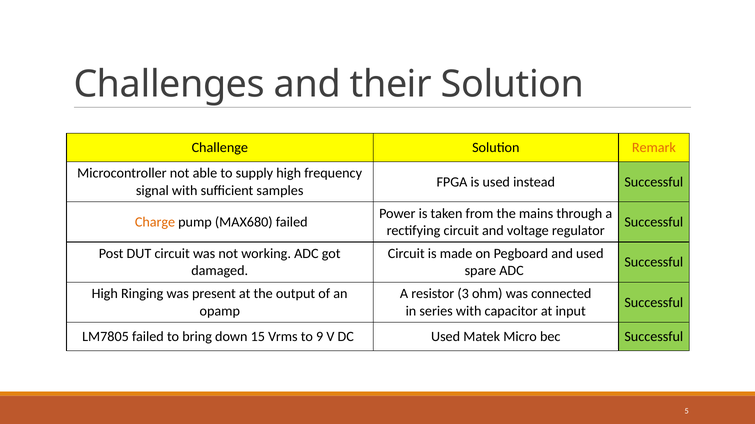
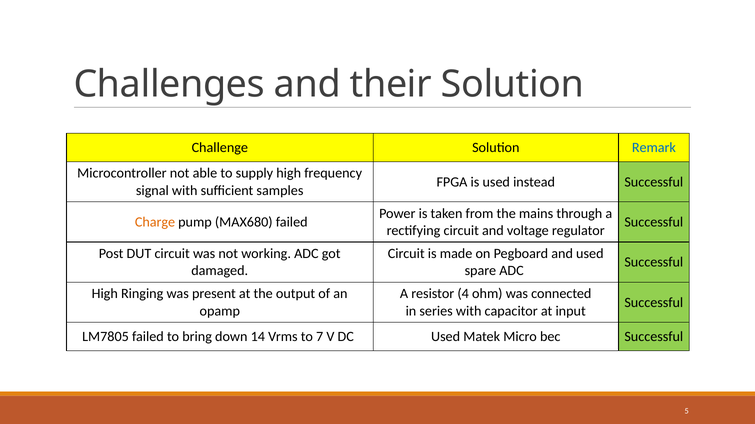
Remark colour: orange -> blue (654, 148)
3: 3 -> 4 (463, 294)
15: 15 -> 14 (258, 337)
9: 9 -> 7 (320, 337)
